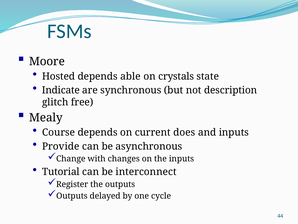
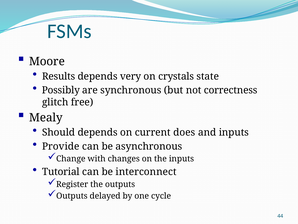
Hosted: Hosted -> Results (59, 76)
able: able -> very (131, 76)
Indicate: Indicate -> Possibly (61, 90)
description: description -> correctness (231, 90)
Course: Course -> Should (59, 132)
